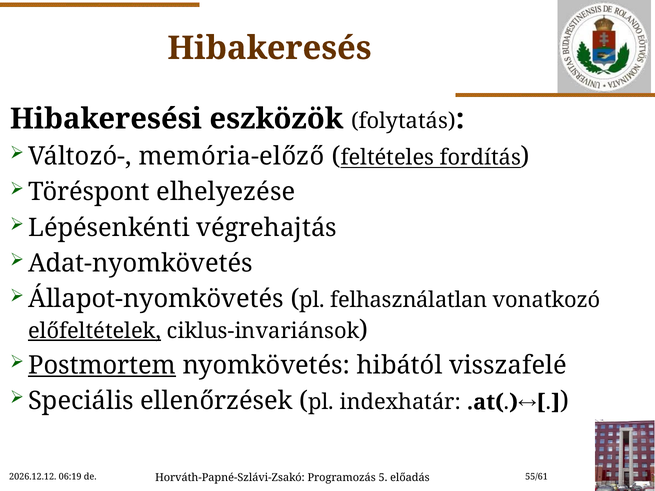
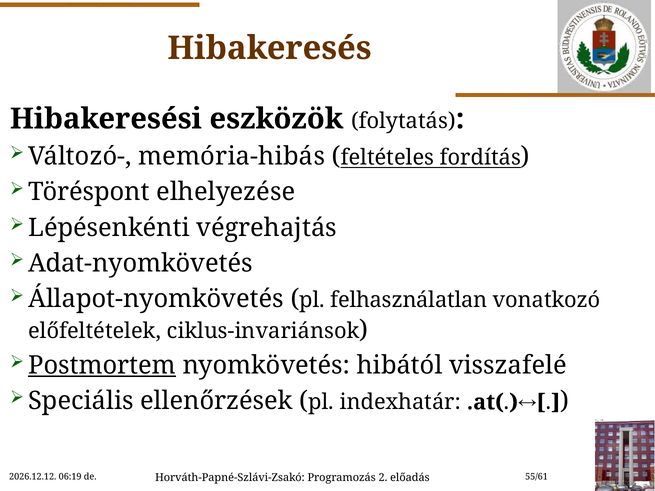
memória-előző: memória-előző -> memória-hibás (232, 156)
előfeltételek underline: present -> none (95, 331)
5: 5 -> 2 (383, 478)
